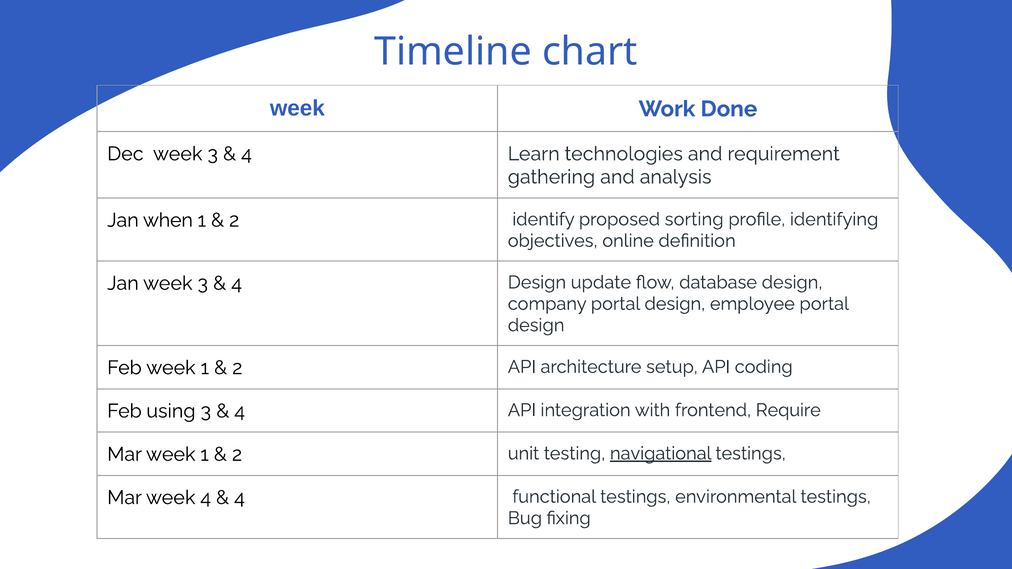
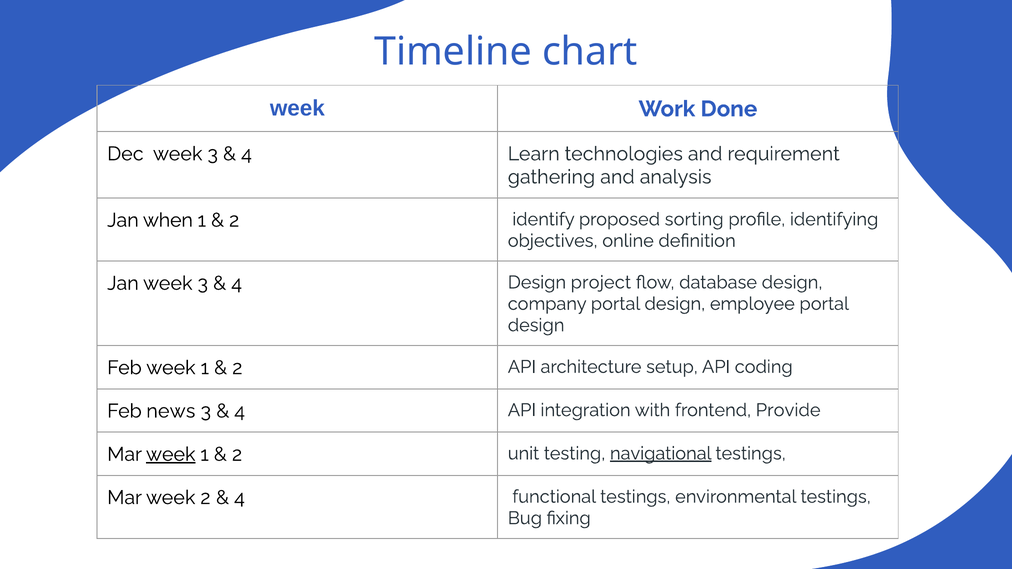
update: update -> project (601, 283)
using: using -> news (171, 411)
Require: Require -> Provide (788, 410)
week underline: none -> present (171, 455)
week 4: 4 -> 2 (205, 498)
